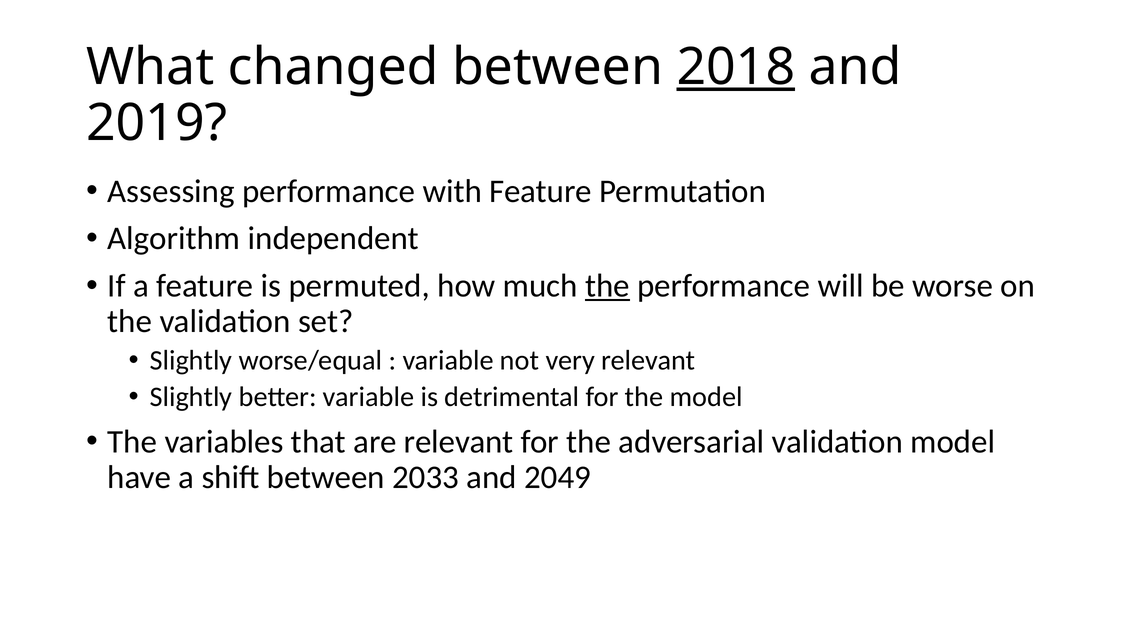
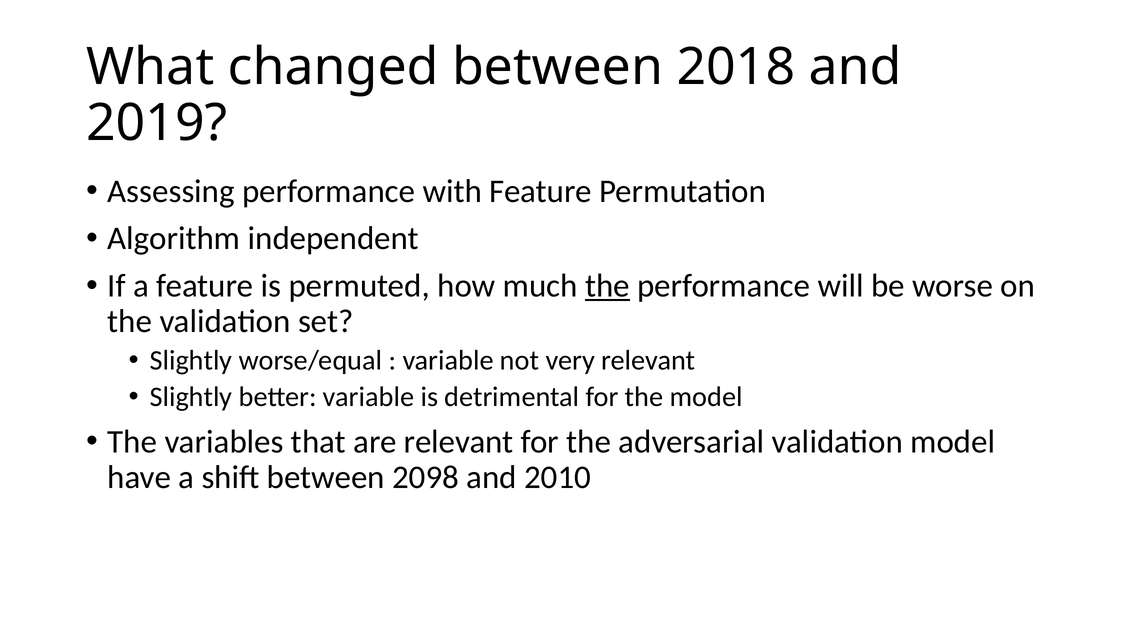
2018 underline: present -> none (736, 67)
2033: 2033 -> 2098 (426, 478)
2049: 2049 -> 2010 (558, 478)
